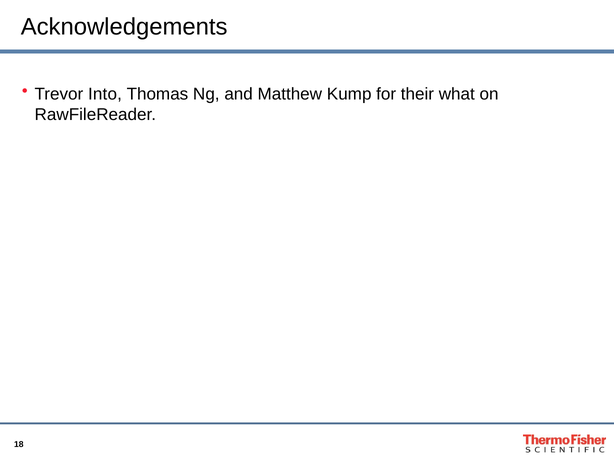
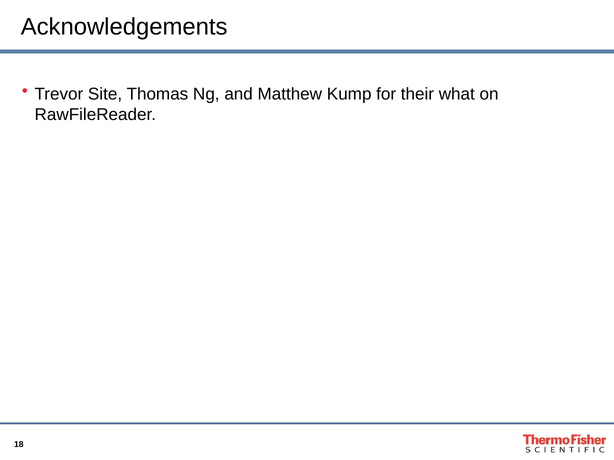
Into: Into -> Site (105, 94)
